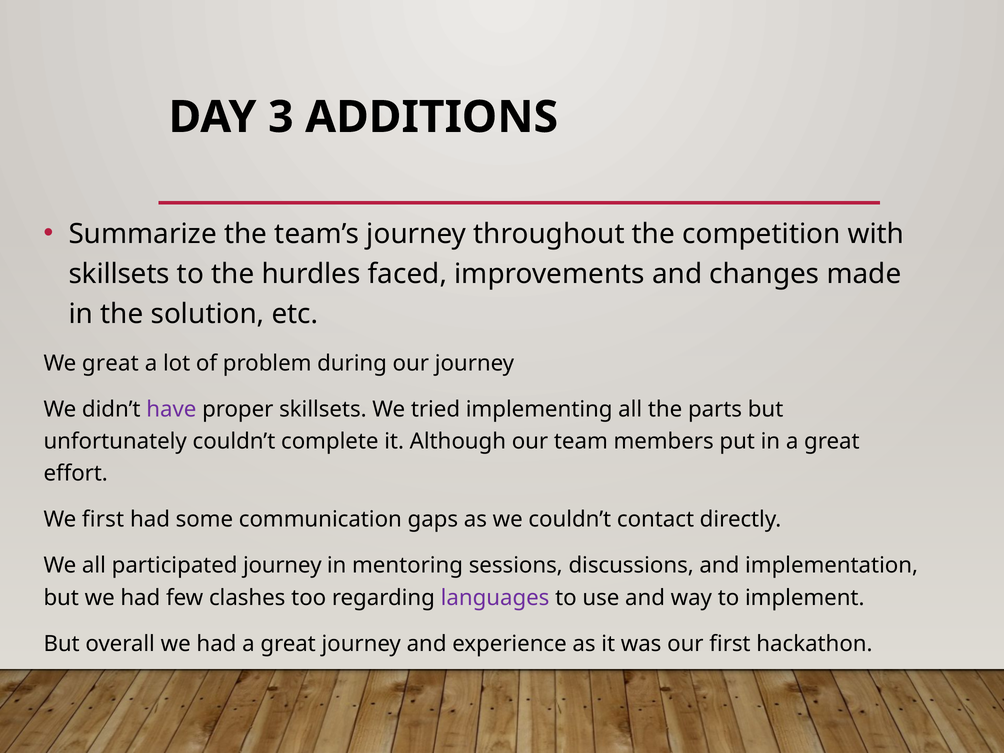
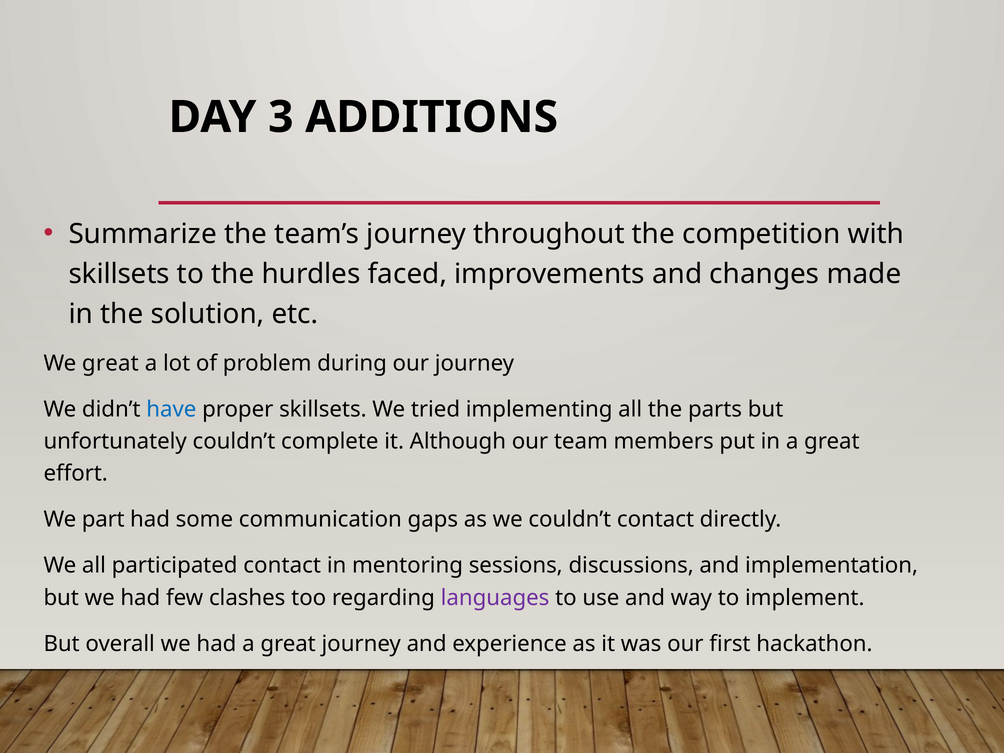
have colour: purple -> blue (171, 409)
We first: first -> part (103, 520)
participated journey: journey -> contact (282, 566)
